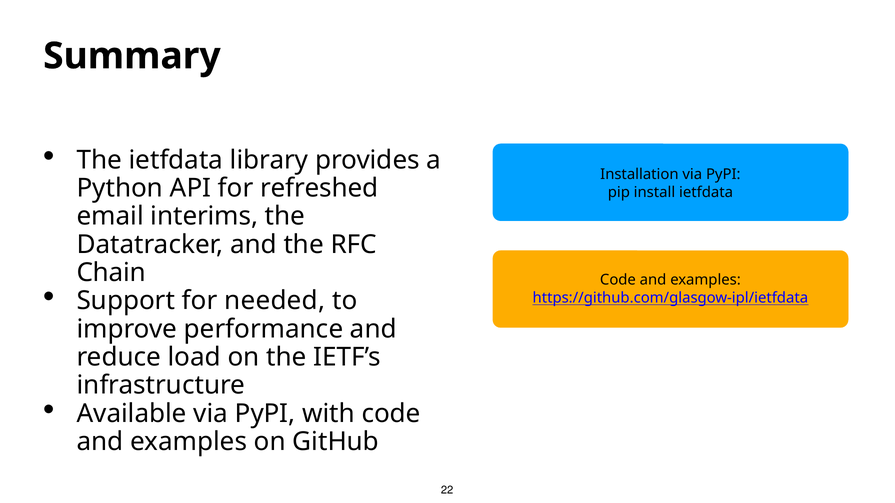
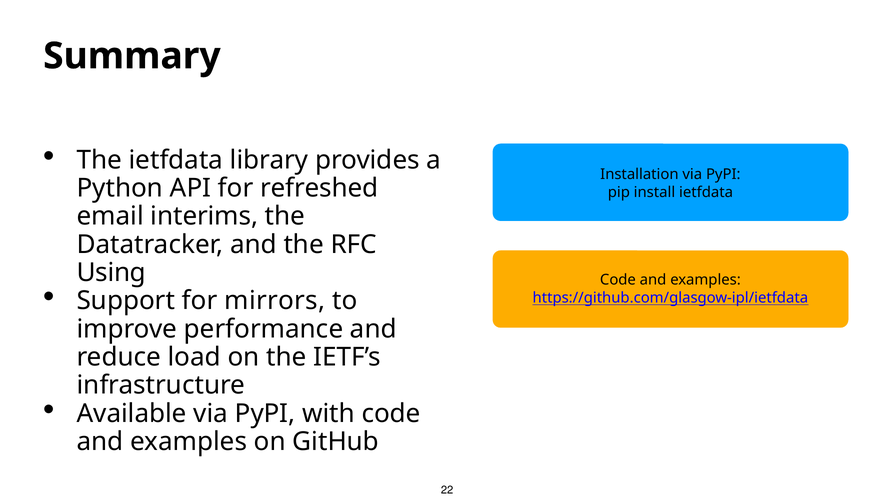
Chain: Chain -> Using (111, 273)
needed: needed -> mirrors (275, 301)
